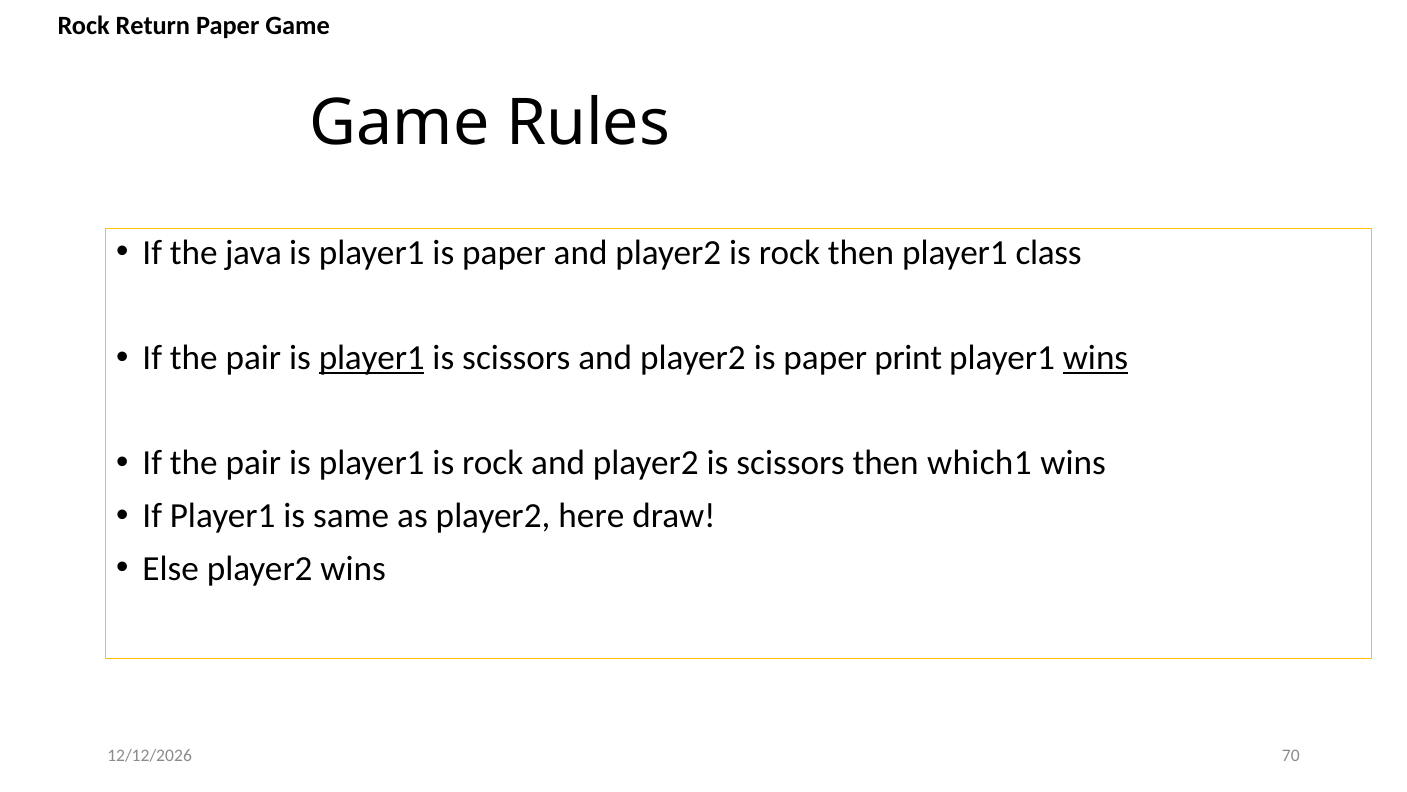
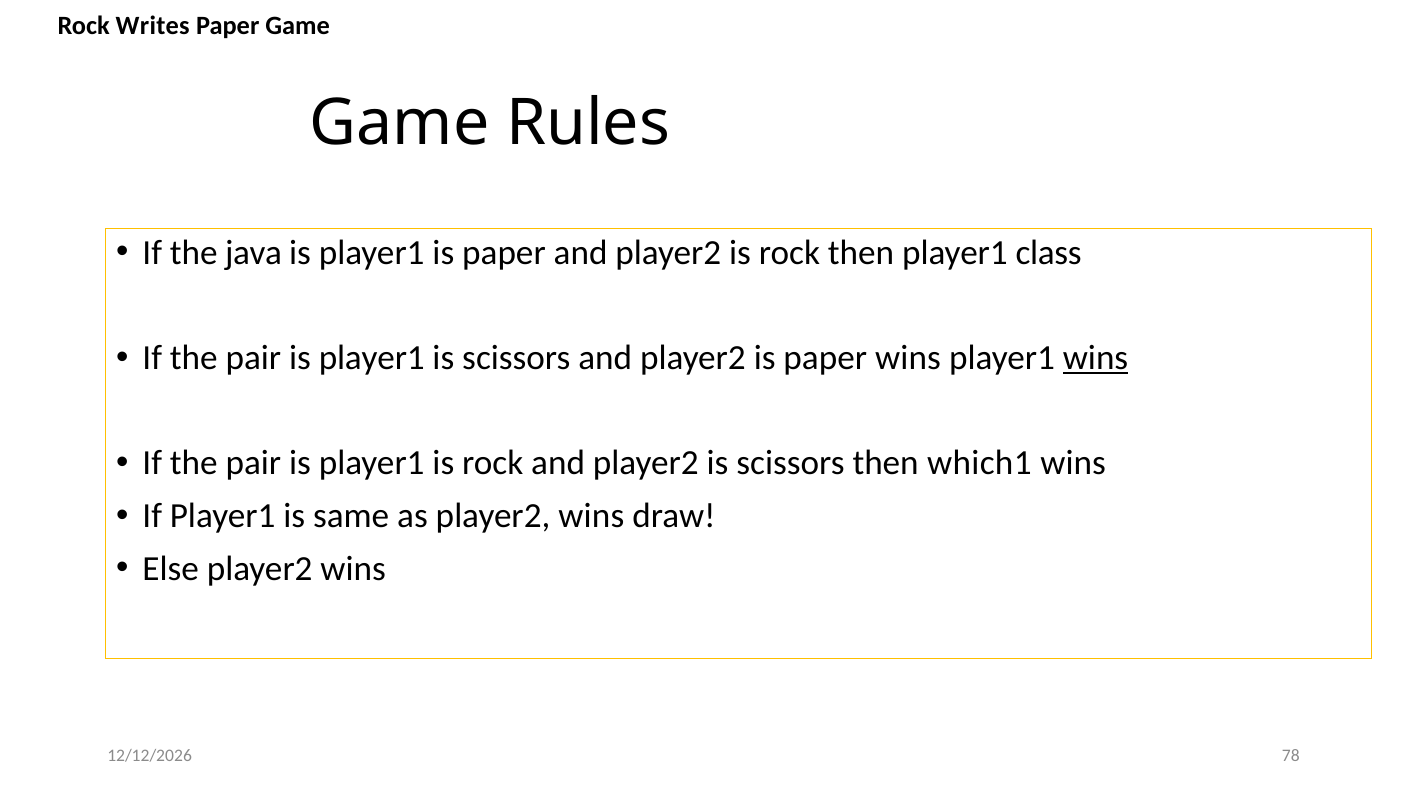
Return: Return -> Writes (153, 26)
player1 underline: present -> none (372, 358)
paper print: print -> wins (908, 358)
as player2 here: here -> wins (591, 516)
70: 70 -> 78 (1291, 756)
